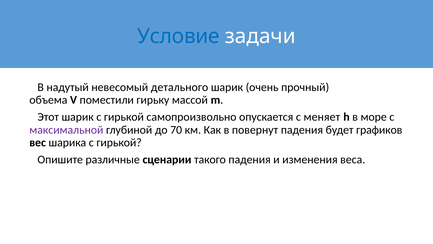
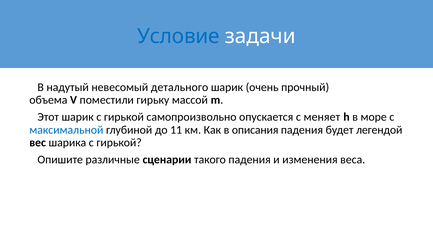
максимальной colour: purple -> blue (66, 130)
70: 70 -> 11 (176, 130)
повернут: повернут -> описания (255, 130)
графиков: графиков -> легендой (379, 130)
